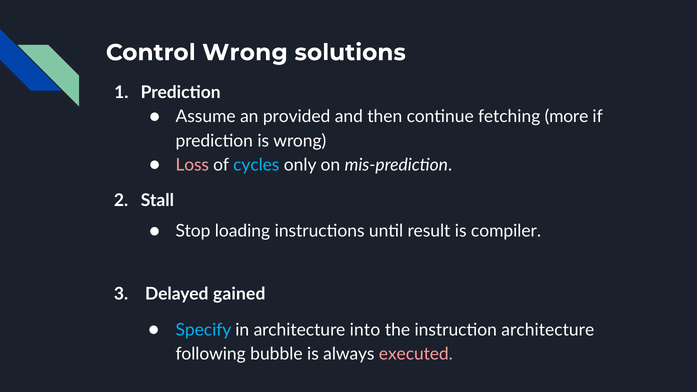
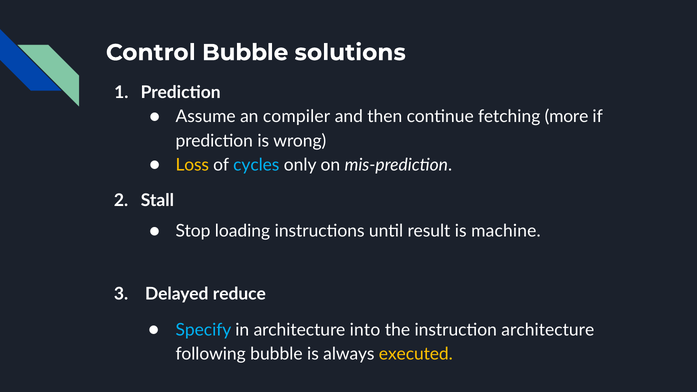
Control Wrong: Wrong -> Bubble (245, 53)
provided: provided -> compiler (297, 117)
Loss colour: pink -> yellow (192, 165)
compiler: compiler -> machine (506, 231)
gained: gained -> reduce (239, 294)
executed colour: pink -> yellow (416, 354)
